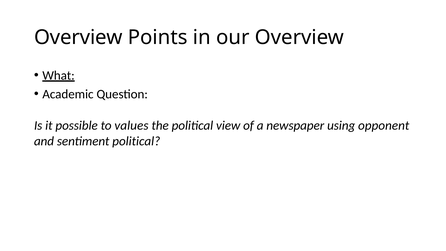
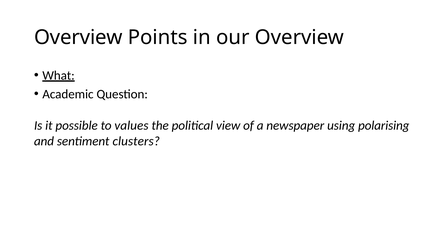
opponent: opponent -> polarising (384, 125)
sentiment political: political -> clusters (136, 141)
